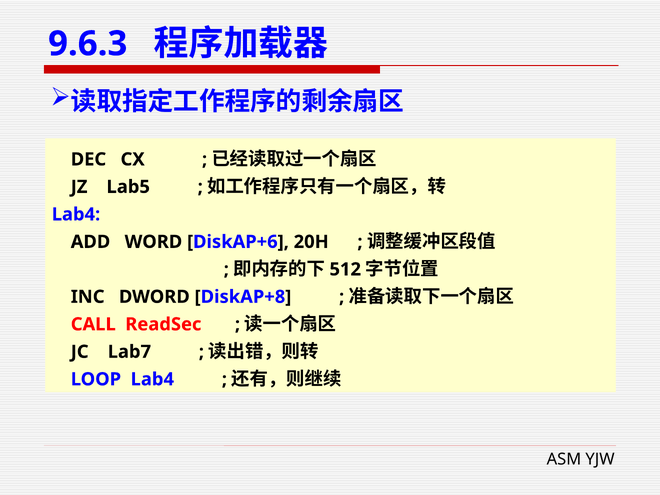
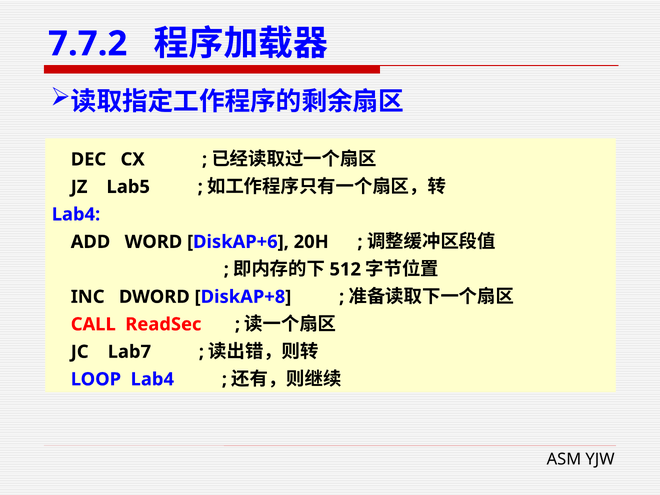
9.6.3: 9.6.3 -> 7.7.2 (88, 44)
